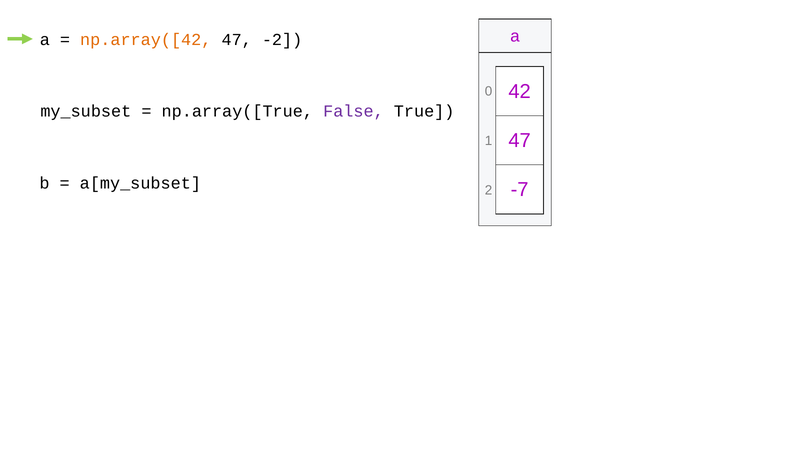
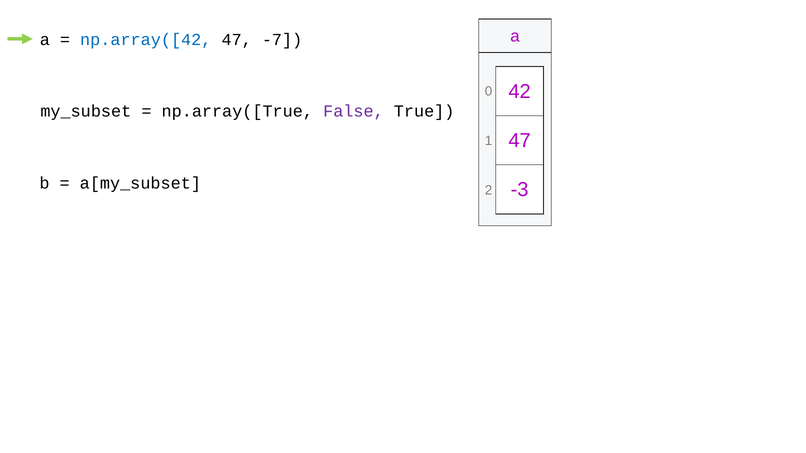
np.array([42 colour: orange -> blue (146, 40)
-2: -2 -> -7 (282, 40)
-7: -7 -> -3 (520, 190)
